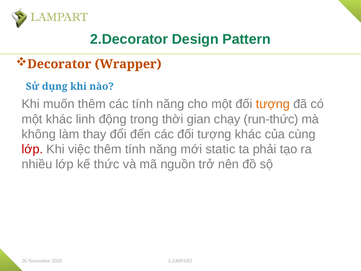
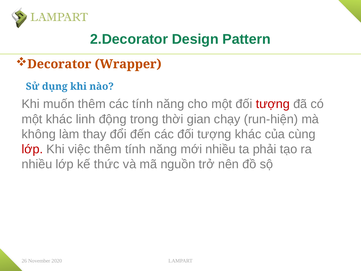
tượng colour: orange -> red (273, 104)
run-thức: run-thức -> run-hiện (271, 119)
mới static: static -> nhiều (221, 149)
